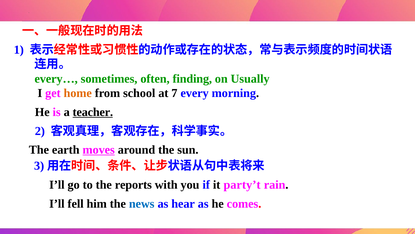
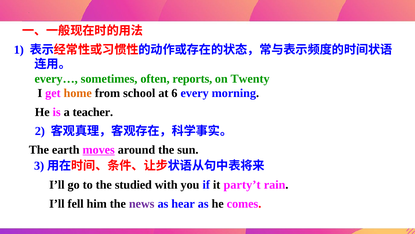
finding: finding -> reports (192, 79)
Usually: Usually -> Twenty (250, 79)
7: 7 -> 6 (174, 93)
teacher underline: present -> none (93, 112)
reports: reports -> studied (133, 184)
news colour: blue -> purple (142, 203)
